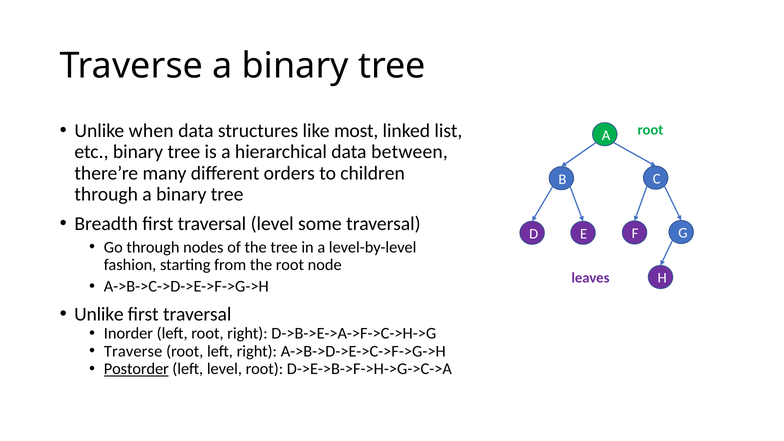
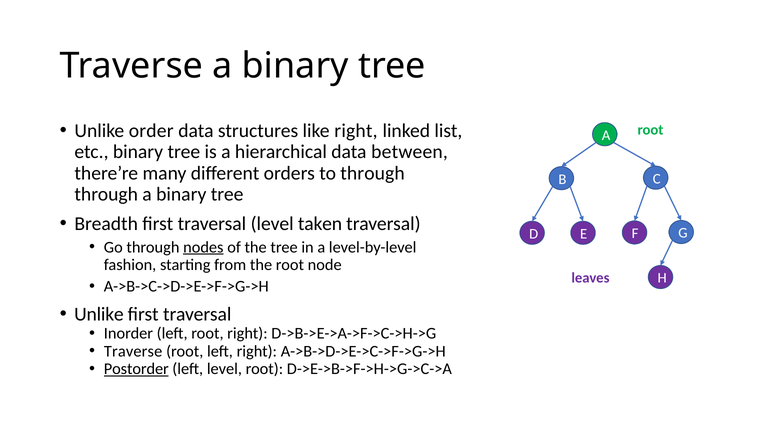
when: when -> order (151, 131)
like most: most -> right (356, 131)
to children: children -> through (373, 173)
some: some -> taken (320, 224)
nodes underline: none -> present (203, 247)
